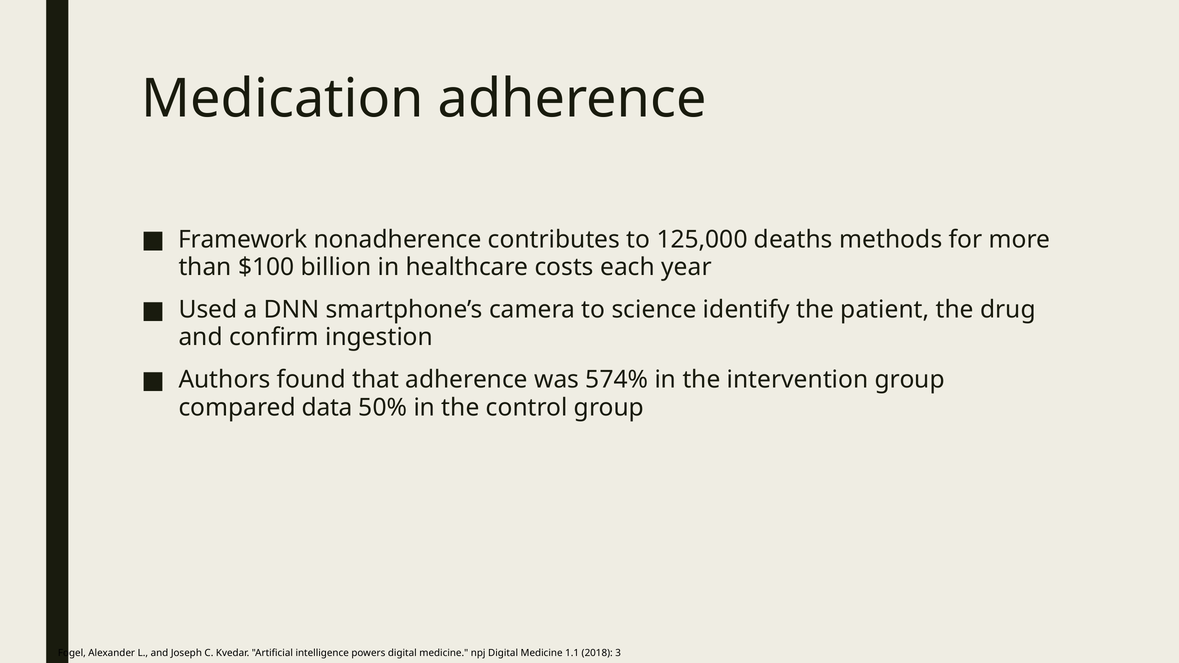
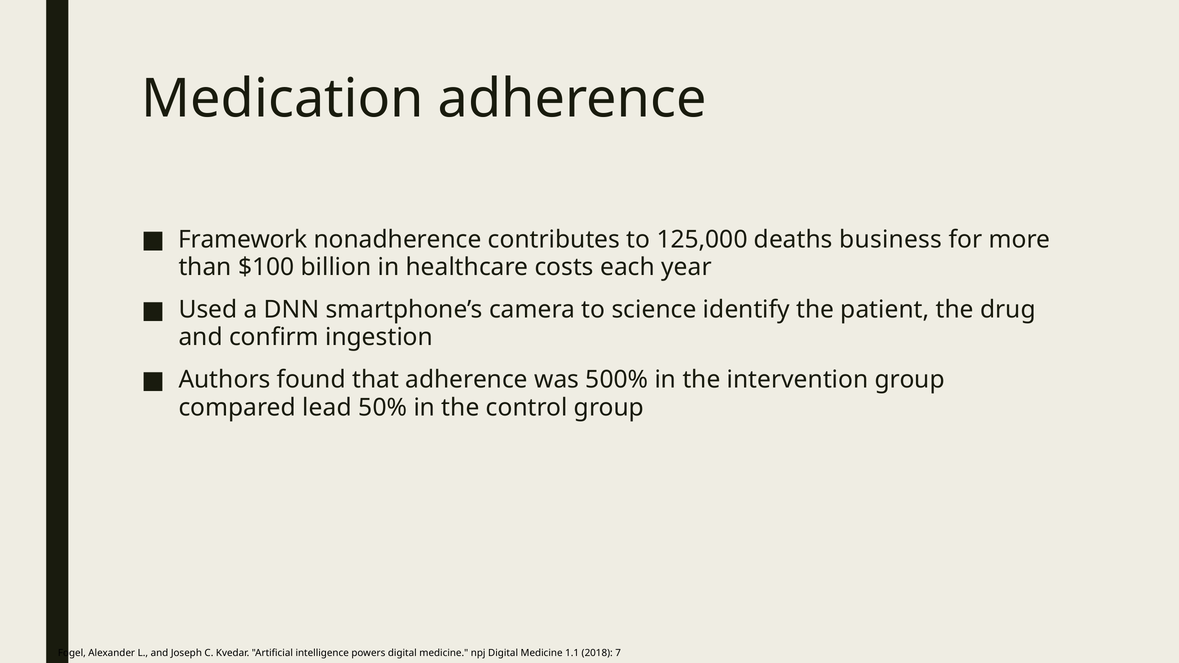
methods: methods -> business (891, 240)
574%: 574% -> 500% (617, 380)
data: data -> lead (327, 408)
3: 3 -> 7 (618, 653)
